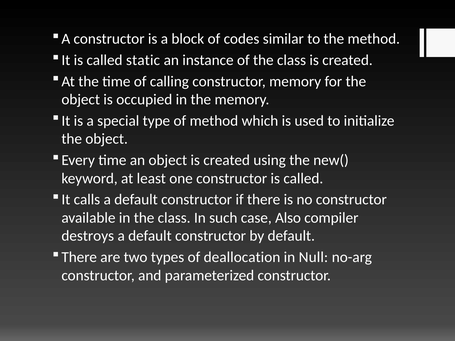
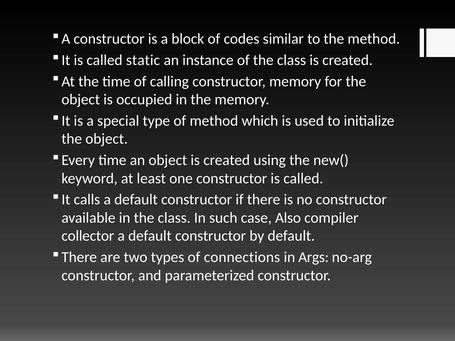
destroys: destroys -> collector (88, 236)
deallocation: deallocation -> connections (242, 257)
Null: Null -> Args (314, 257)
